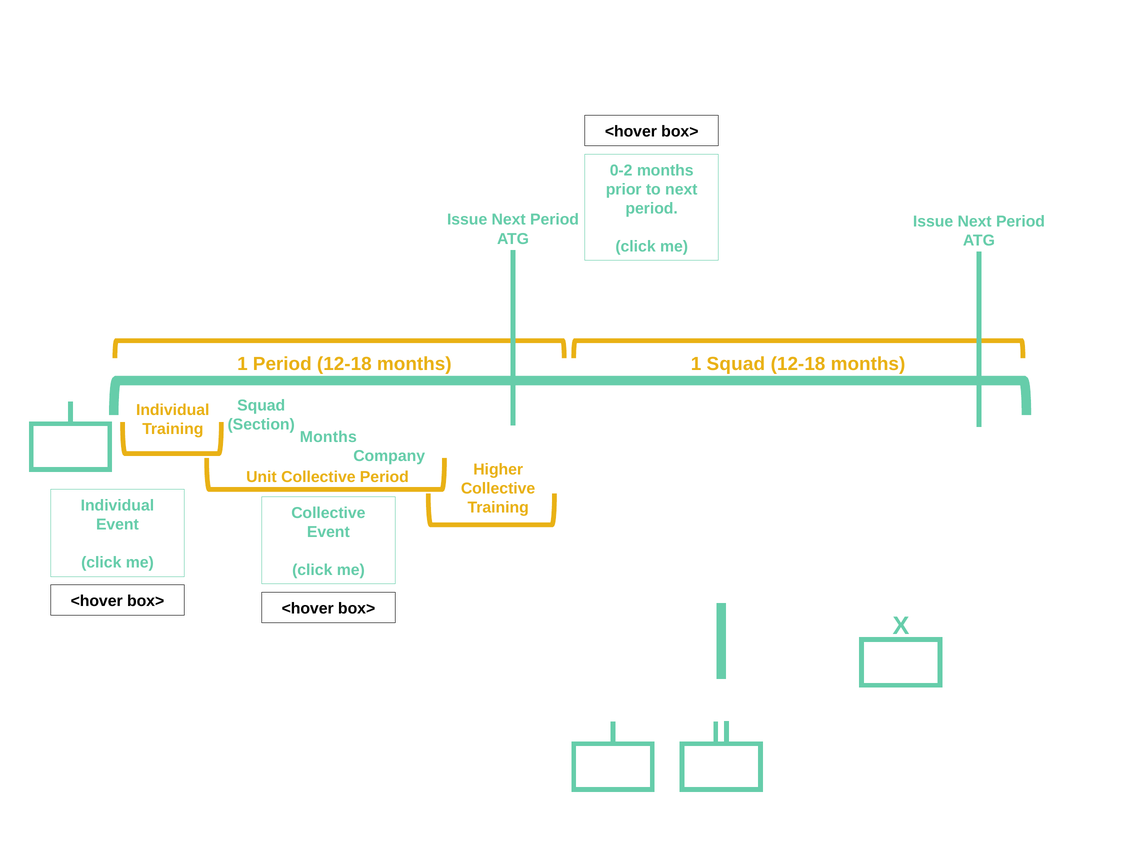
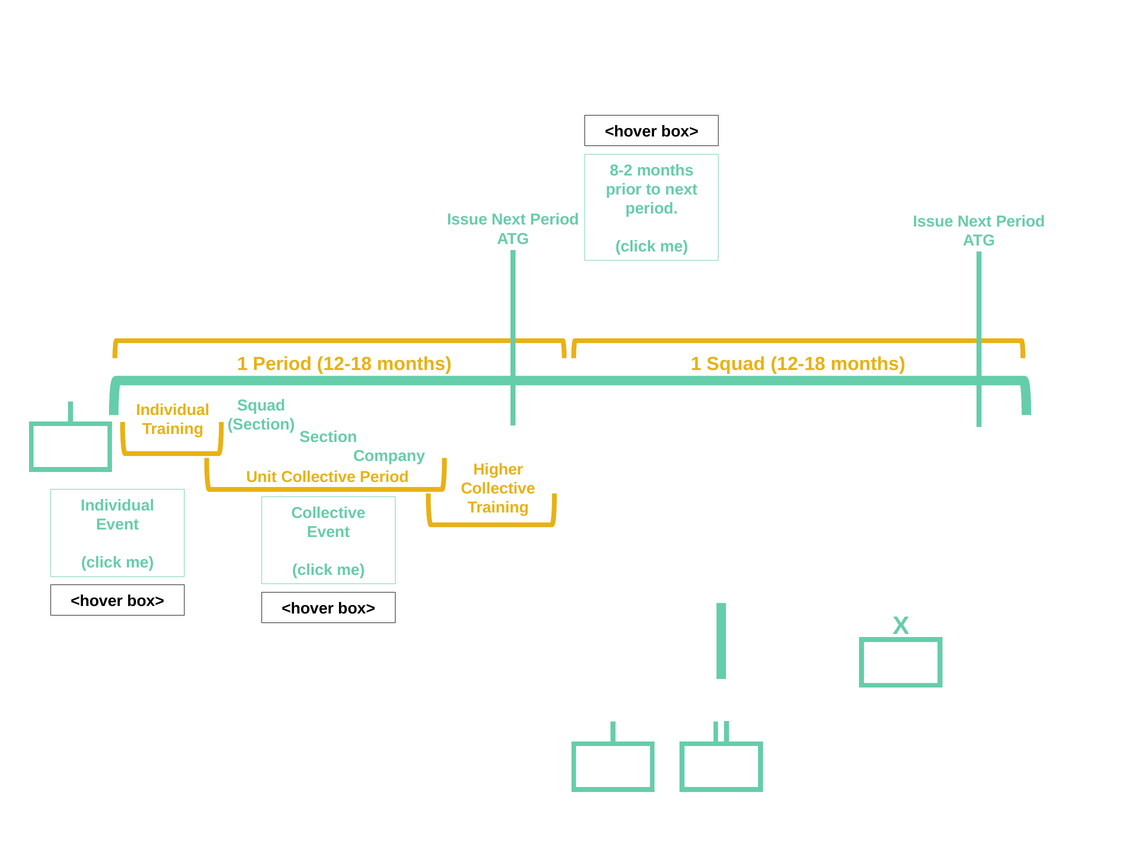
0-2: 0-2 -> 8-2 (621, 170)
Months: Months -> Section (328, 437)
